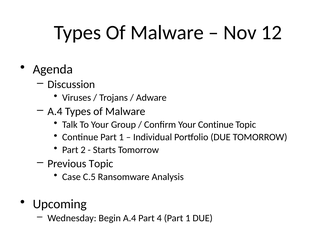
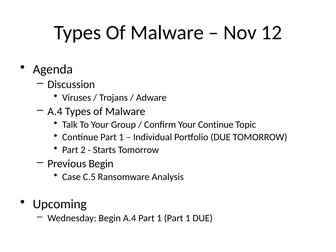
Previous Topic: Topic -> Begin (101, 164)
A.4 Part 4: 4 -> 1 (159, 218)
